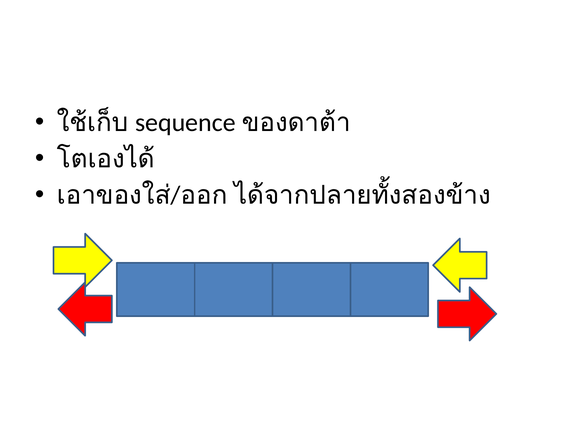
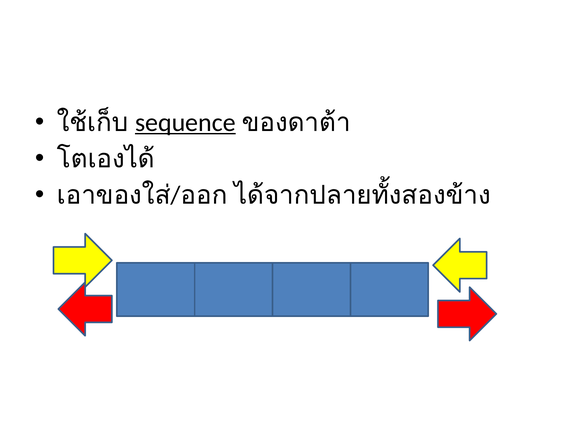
sequence underline: none -> present (185, 123)
